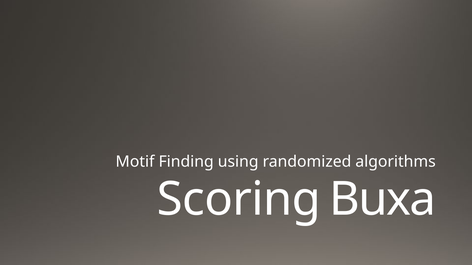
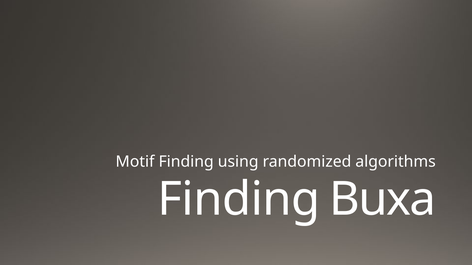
Scoring: Scoring -> Finding (239, 200)
